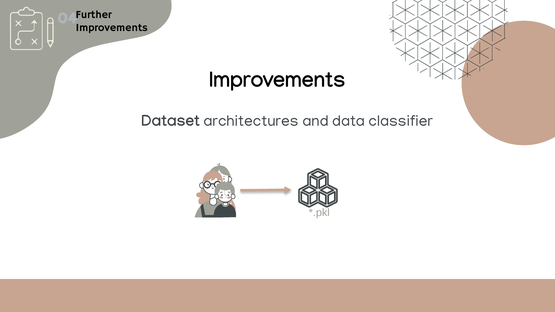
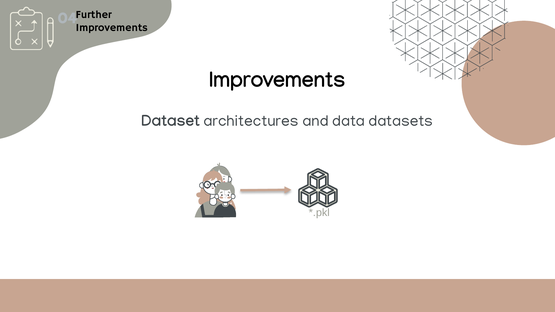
classifier: classifier -> datasets (401, 121)
